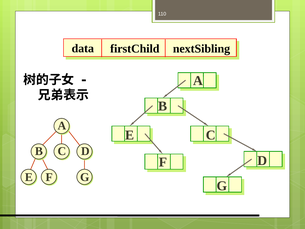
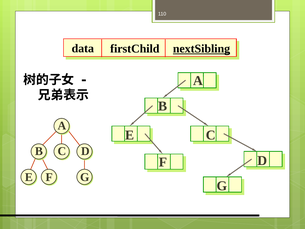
nextSibling underline: none -> present (201, 49)
